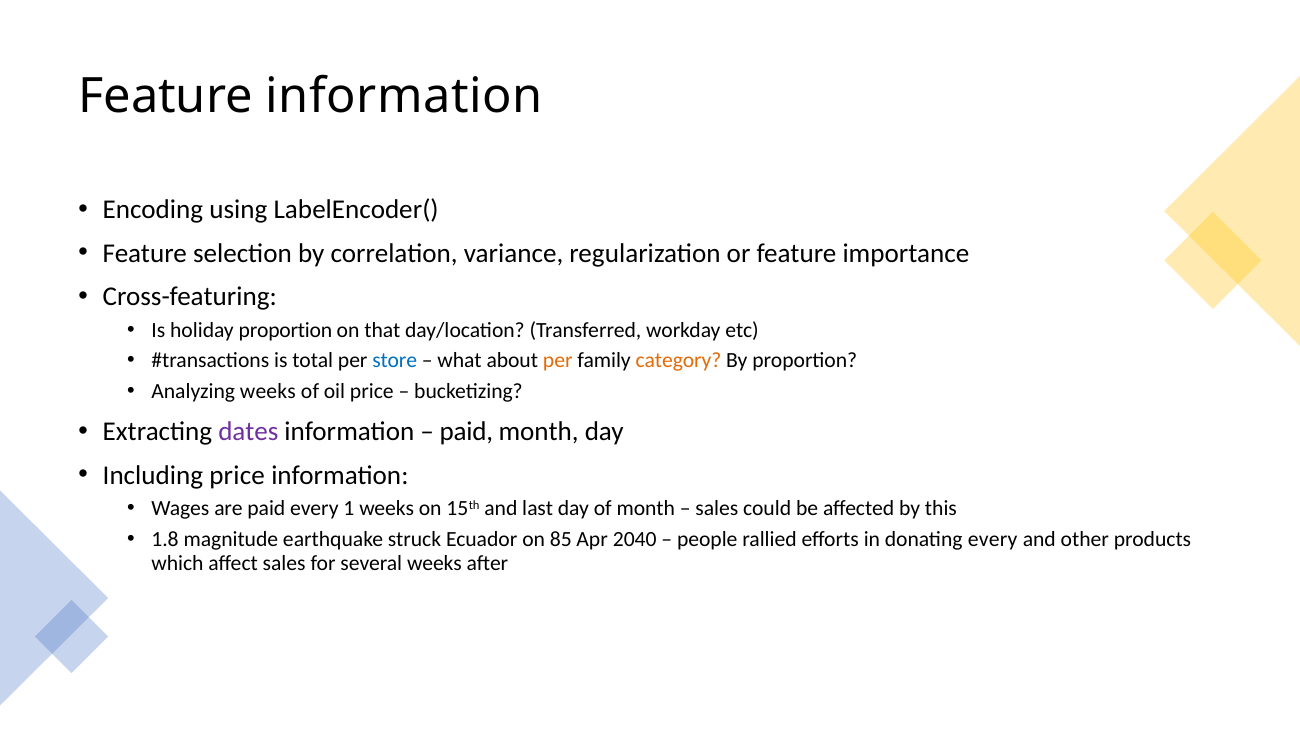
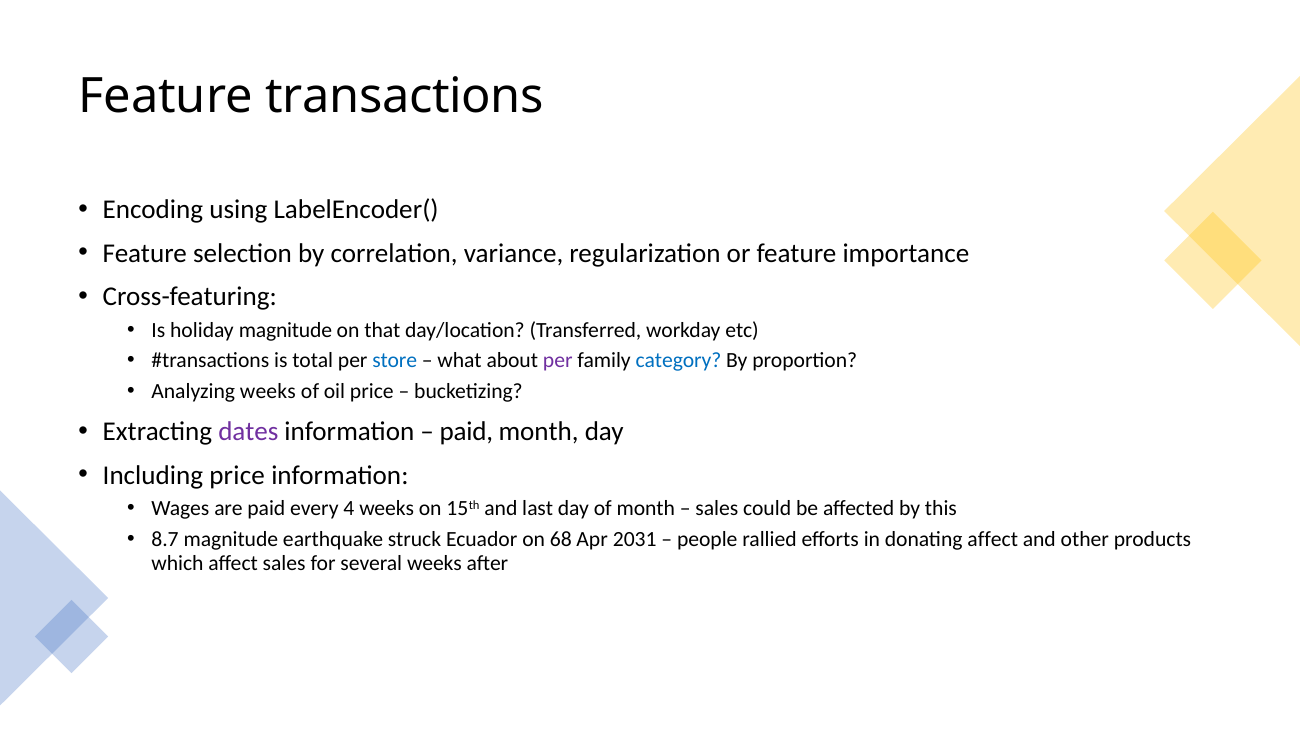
Feature information: information -> transactions (405, 97)
holiday proportion: proportion -> magnitude (285, 330)
per colour: orange -> purple (558, 361)
category colour: orange -> blue (678, 361)
1: 1 -> 4 (349, 509)
1.8: 1.8 -> 8.7 (165, 540)
85: 85 -> 68 (561, 540)
2040: 2040 -> 2031 (635, 540)
donating every: every -> affect (993, 540)
